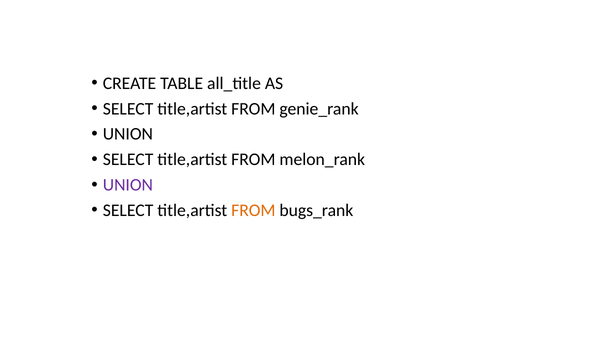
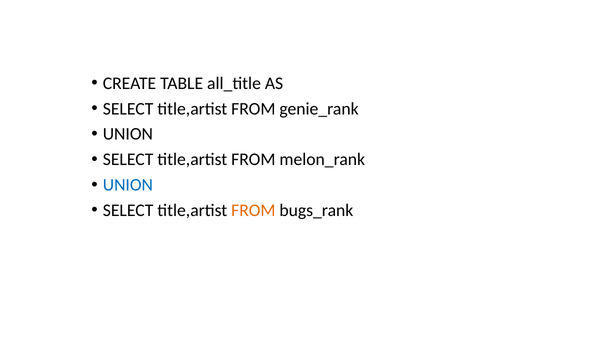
UNION colour: purple -> blue (128, 185)
